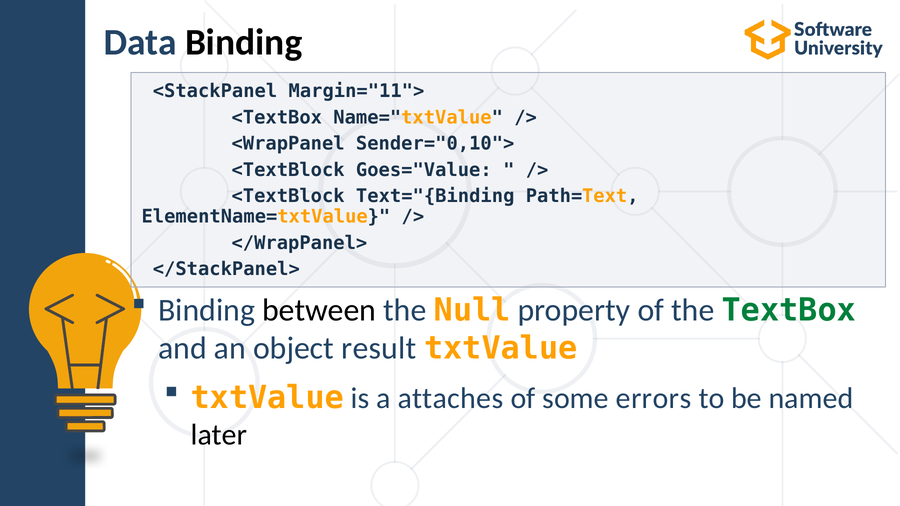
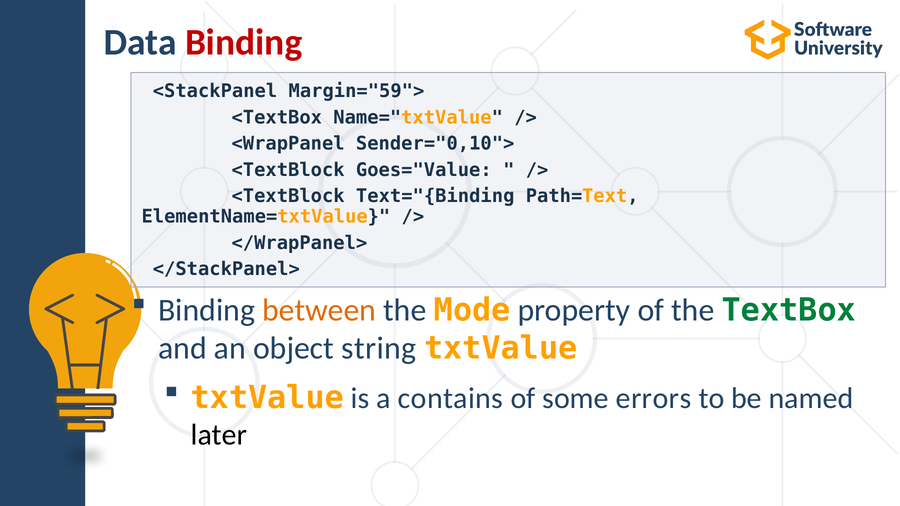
Binding colour: black -> red (244, 43)
Margin="11">: Margin="11"> -> Margin="59"> (356, 91)
between colour: black -> orange (319, 310)
Null: Null -> Mode (472, 310)
result: result -> string (379, 348)
attaches: attaches -> contains (450, 399)
